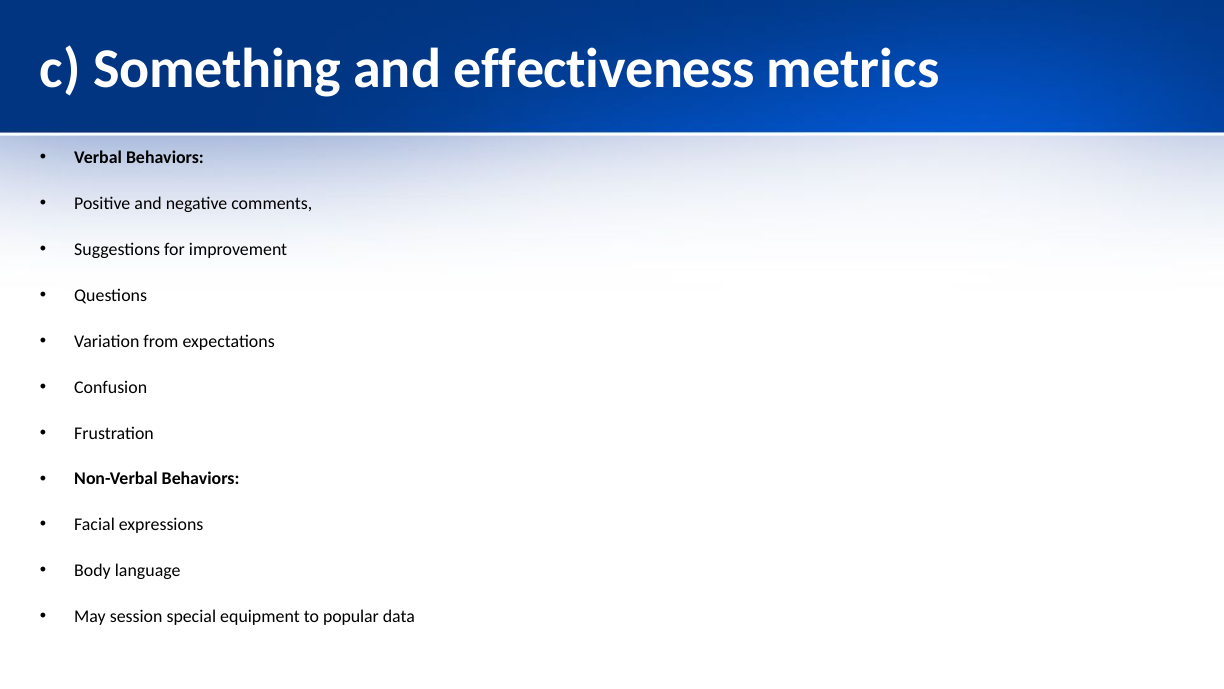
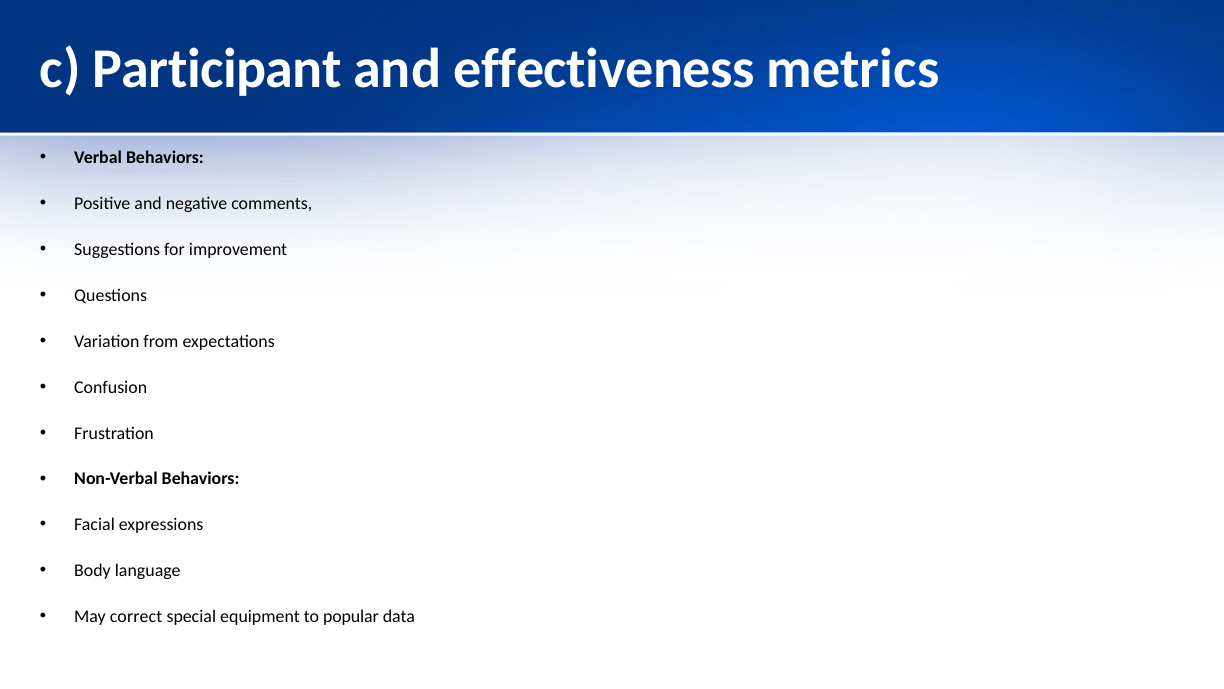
Something: Something -> Participant (217, 69)
session: session -> correct (136, 616)
